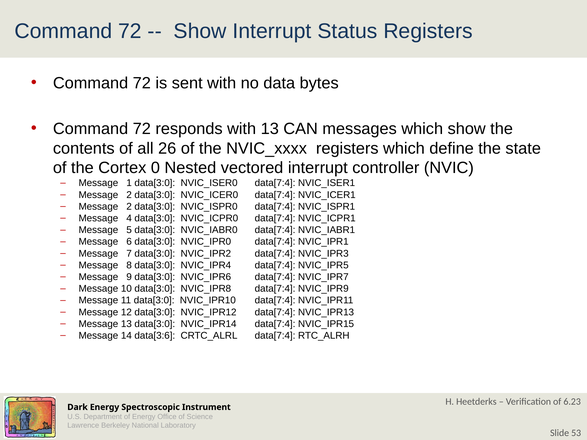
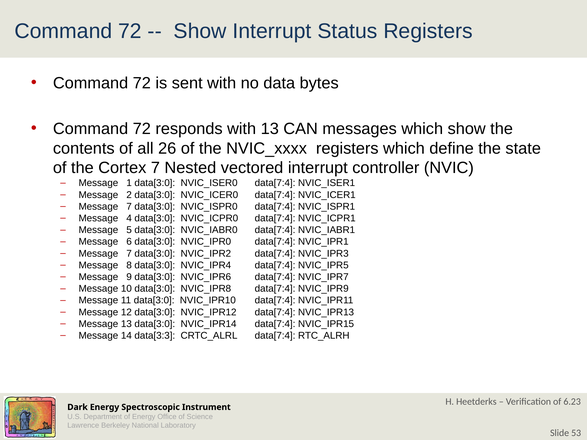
Cortex 0: 0 -> 7 (155, 168)
2: 2 -> 7 (129, 207)
data[3:6: data[3:6 -> data[3:3 (155, 336)
